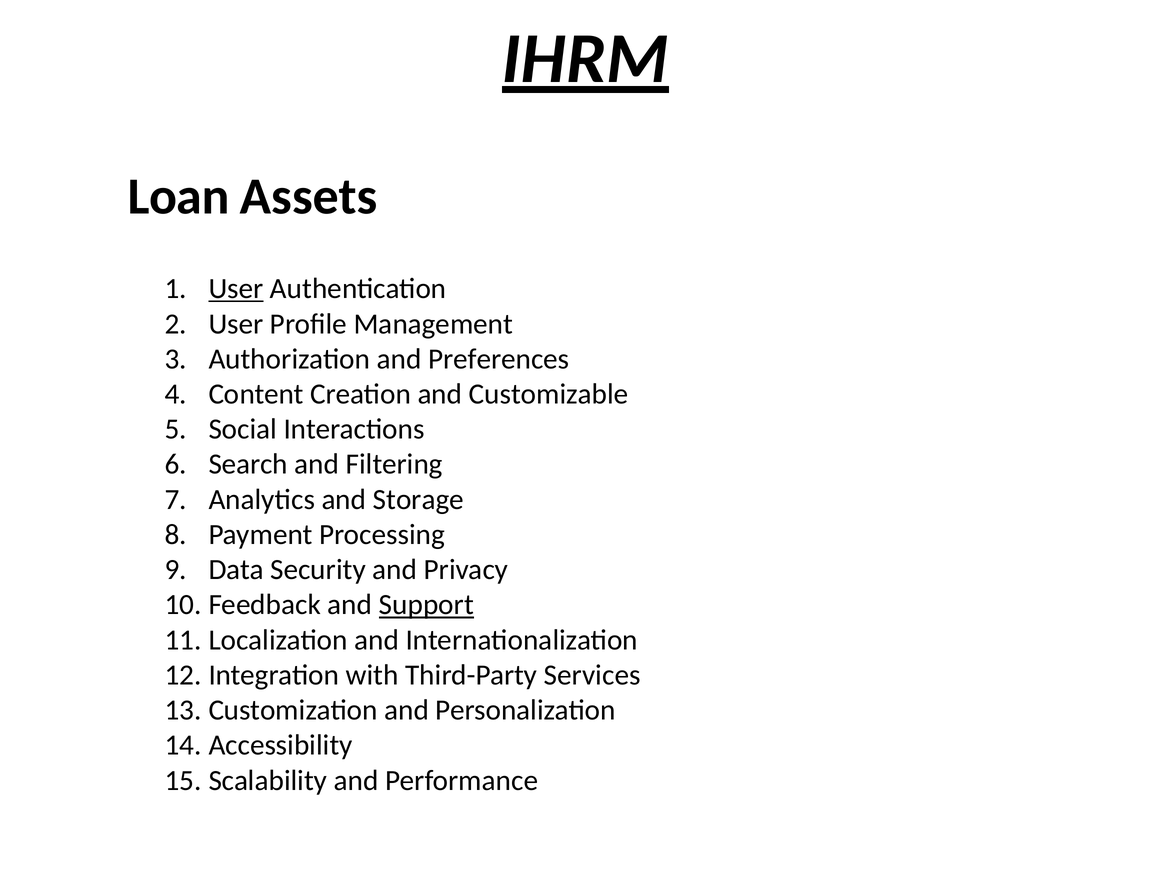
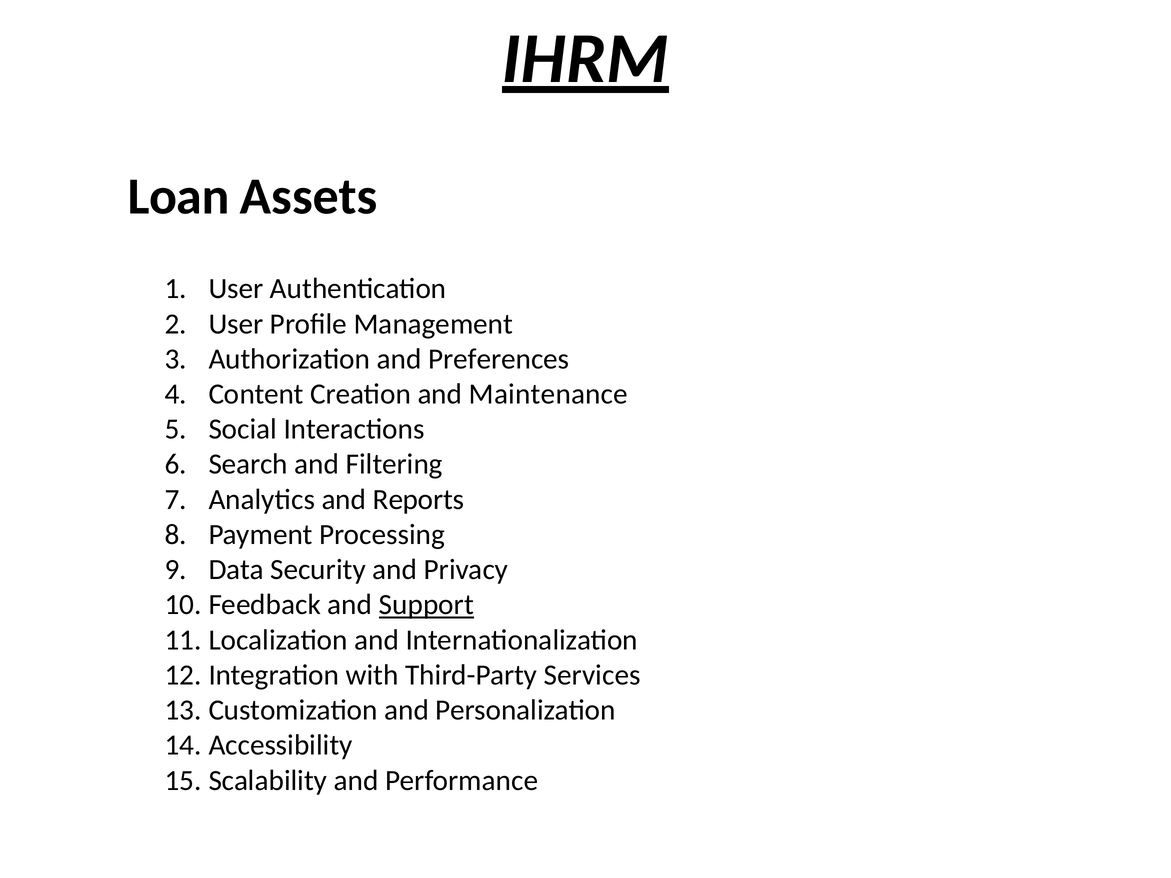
User underline: present -> none (236, 289)
Customizable: Customizable -> Maintenance (548, 394)
Storage: Storage -> Reports (418, 500)
